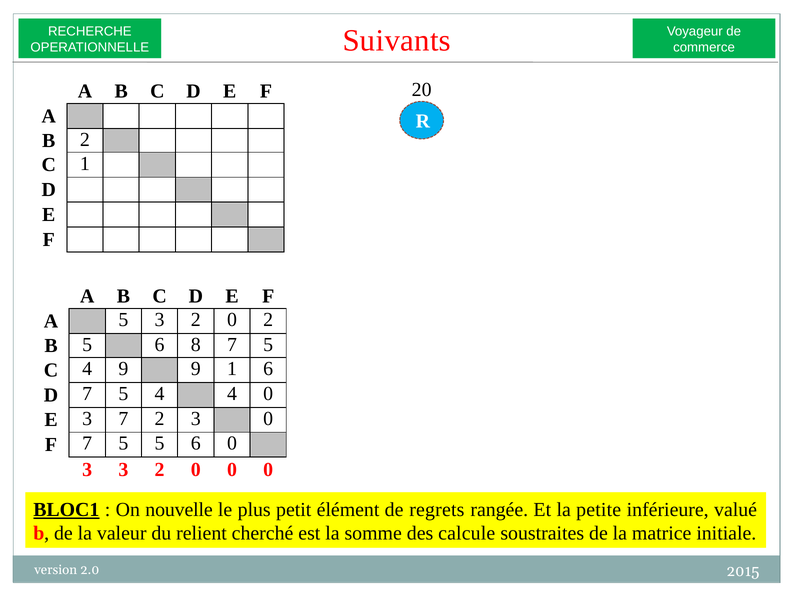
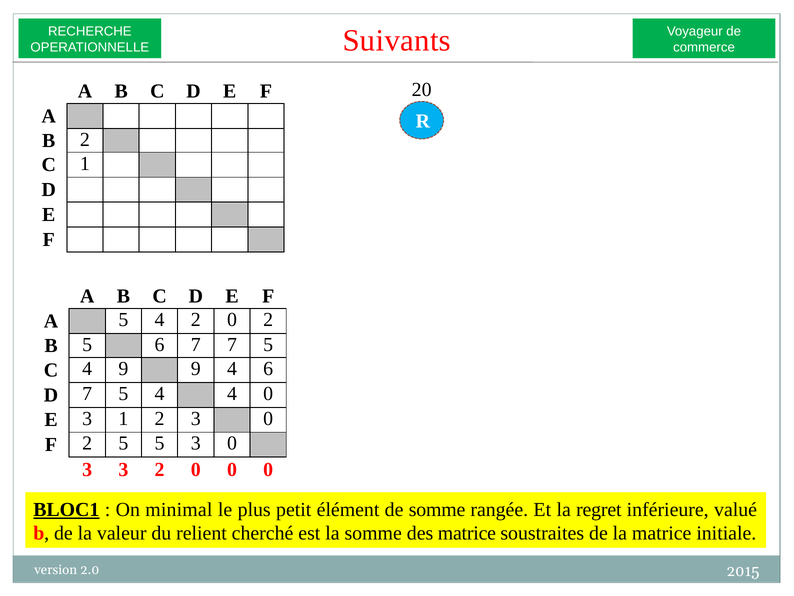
A 5 3: 3 -> 4 (160, 319)
6 8: 8 -> 7 (196, 344)
9 1: 1 -> 4 (232, 368)
3 7: 7 -> 1 (123, 418)
F 7: 7 -> 2 (87, 443)
5 5 6: 6 -> 3 (196, 443)
nouvelle: nouvelle -> minimal (179, 509)
de regrets: regrets -> somme (437, 509)
petite: petite -> regret (599, 509)
des calcule: calcule -> matrice (467, 533)
